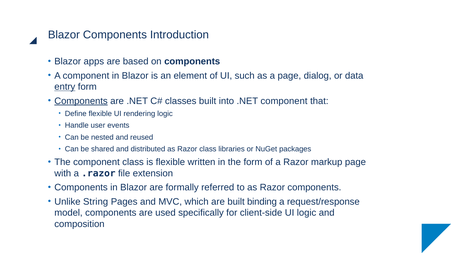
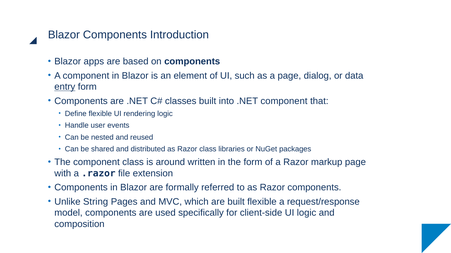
Components underline: present -> none (81, 101)
is flexible: flexible -> around (170, 163)
built binding: binding -> flexible (262, 202)
